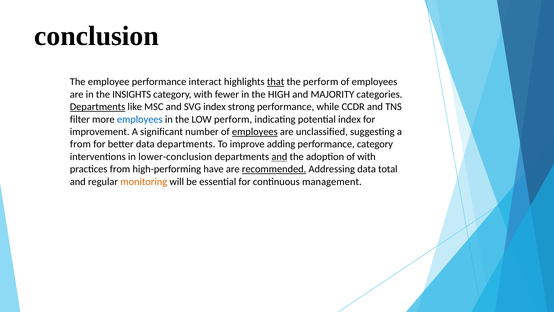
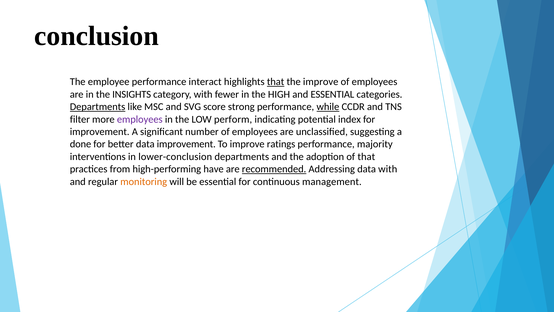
the perform: perform -> improve (321, 82)
and MAJORITY: MAJORITY -> ESSENTIAL (332, 94)
SVG index: index -> score (215, 107)
while underline: none -> present (328, 107)
employees colour: blue -> purple (140, 119)
employees underline: present -> none (255, 132)
from: from -> done (81, 144)
data departments: departments -> improvement (186, 144)
adding: adding -> ratings (281, 144)
performance category: category -> majority (375, 144)
and underline: present -> none (279, 156)
of with: with -> that (366, 156)
data total: total -> with (388, 169)
